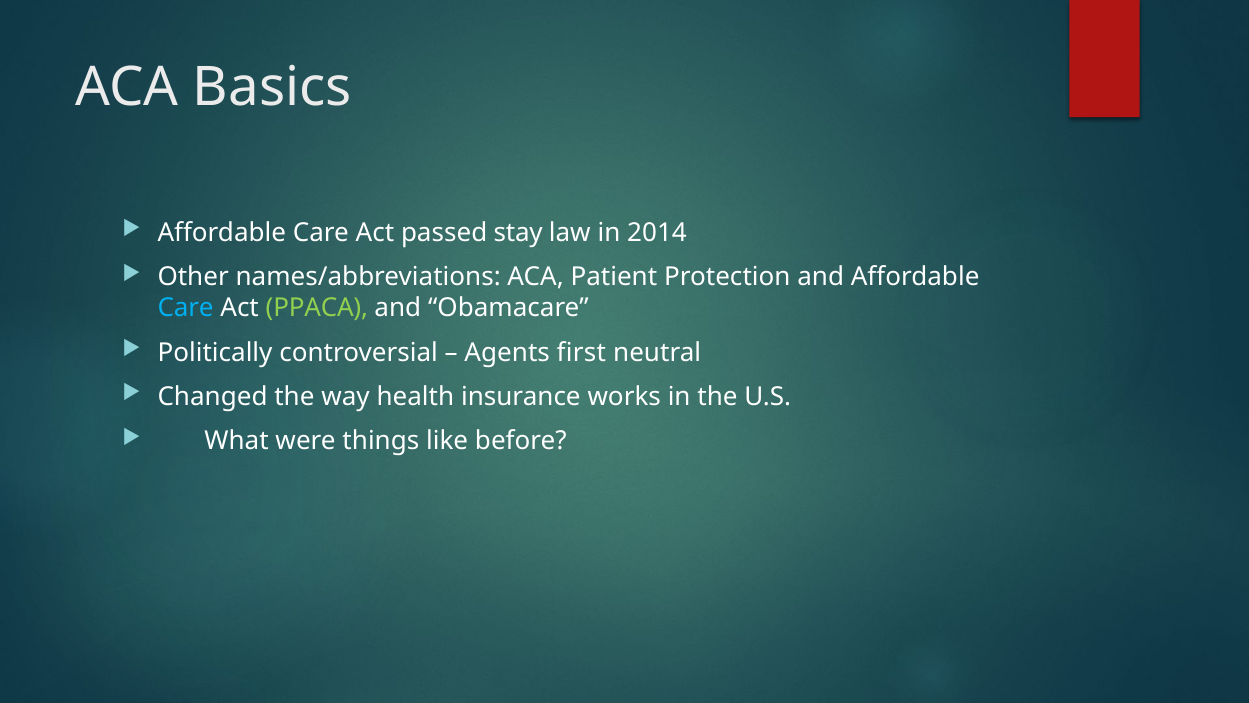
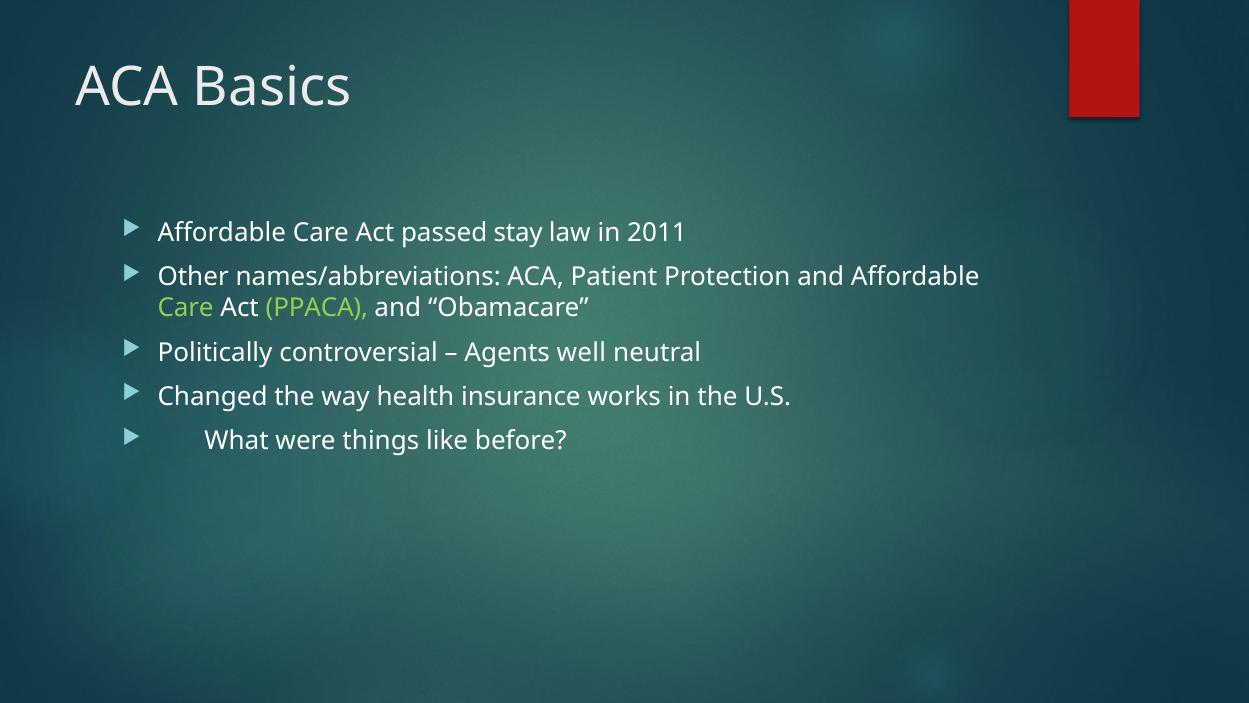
2014: 2014 -> 2011 (657, 232)
Care colour: light blue -> light green (186, 308)
first: first -> well (581, 352)
